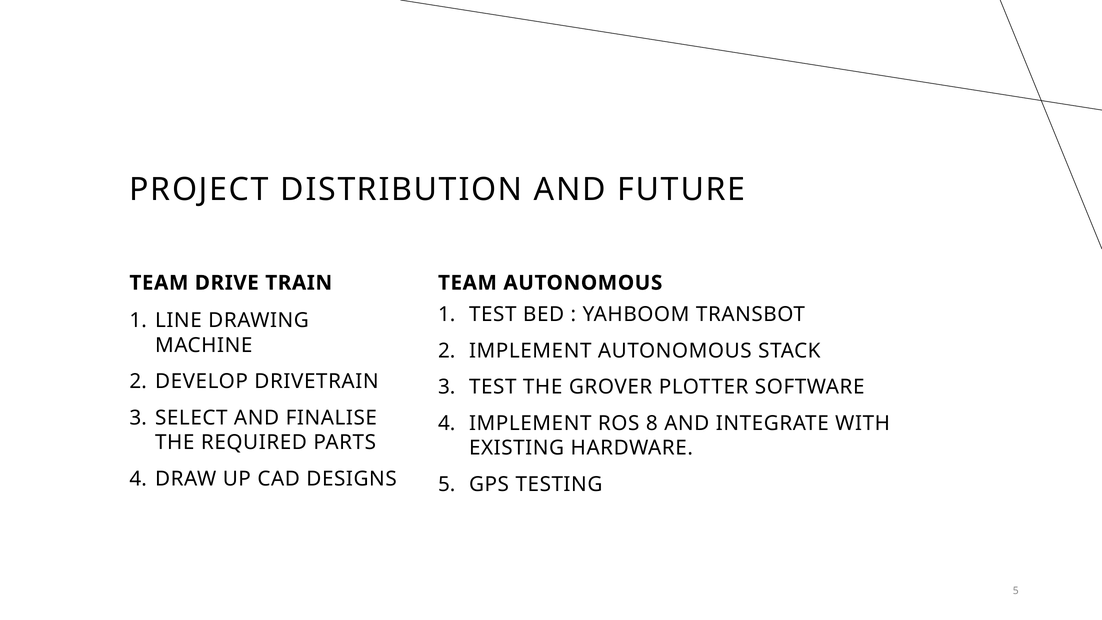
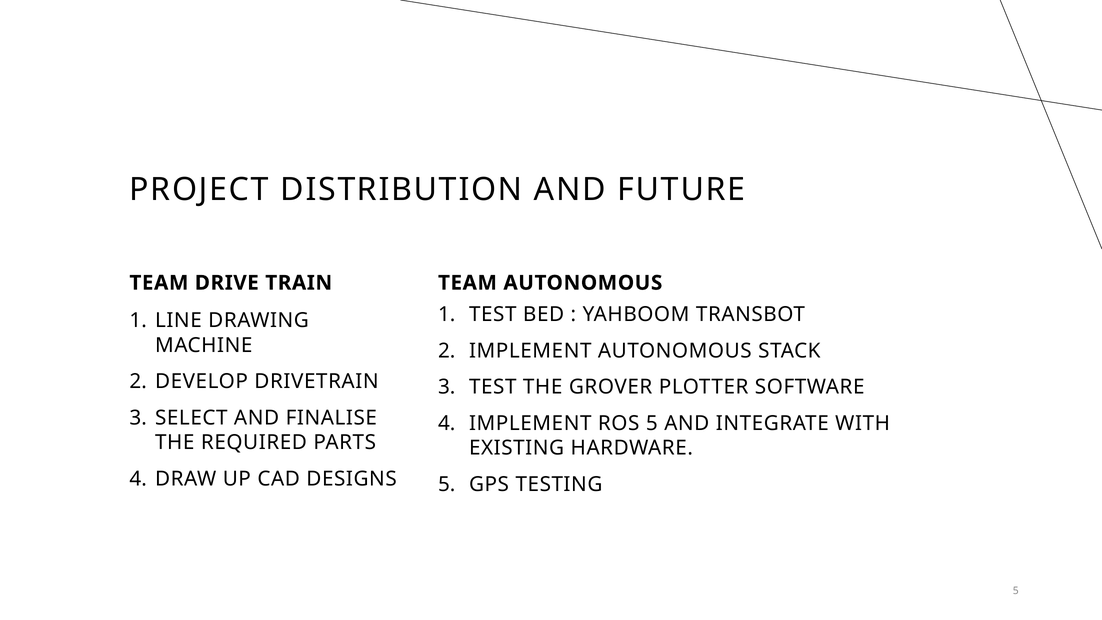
ROS 8: 8 -> 5 (652, 423)
